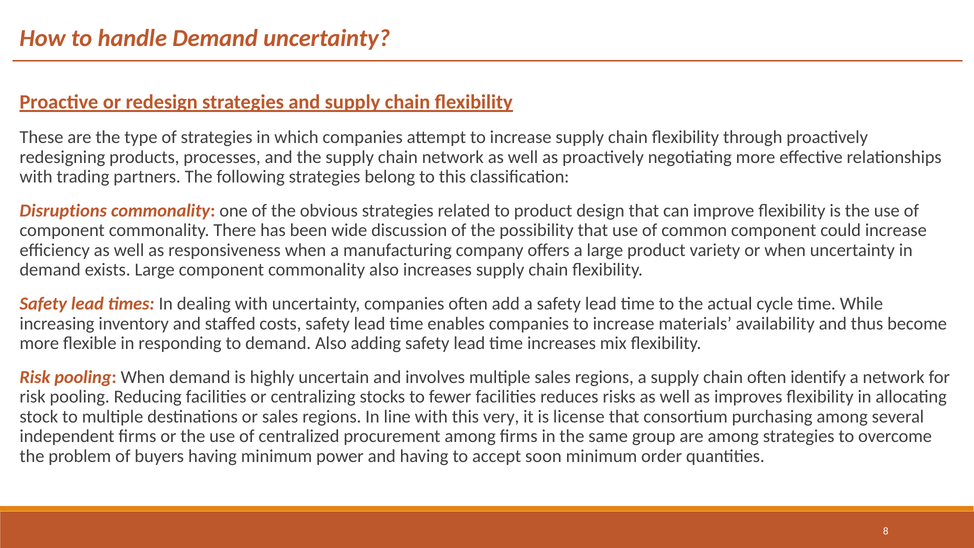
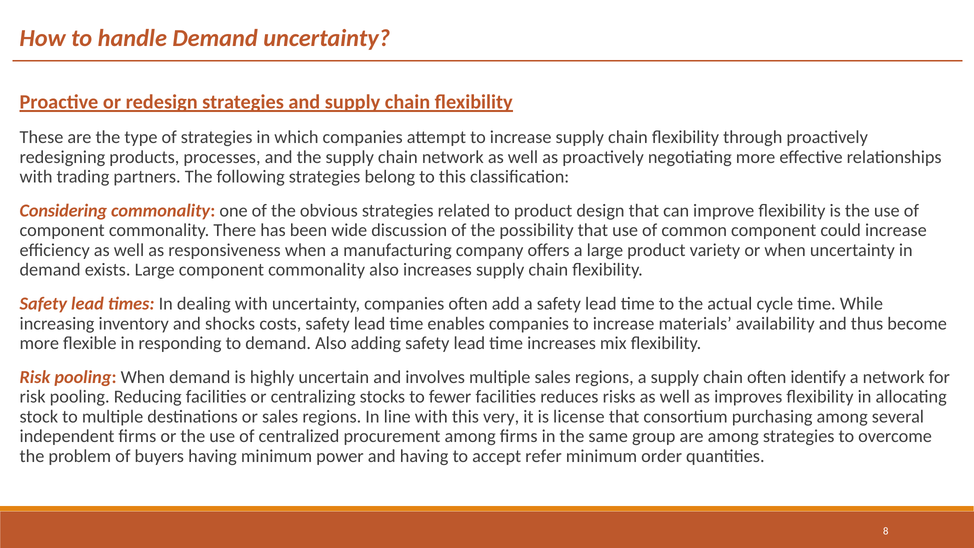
Disruptions: Disruptions -> Considering (63, 211)
staffed: staffed -> shocks (230, 323)
soon: soon -> refer (543, 456)
